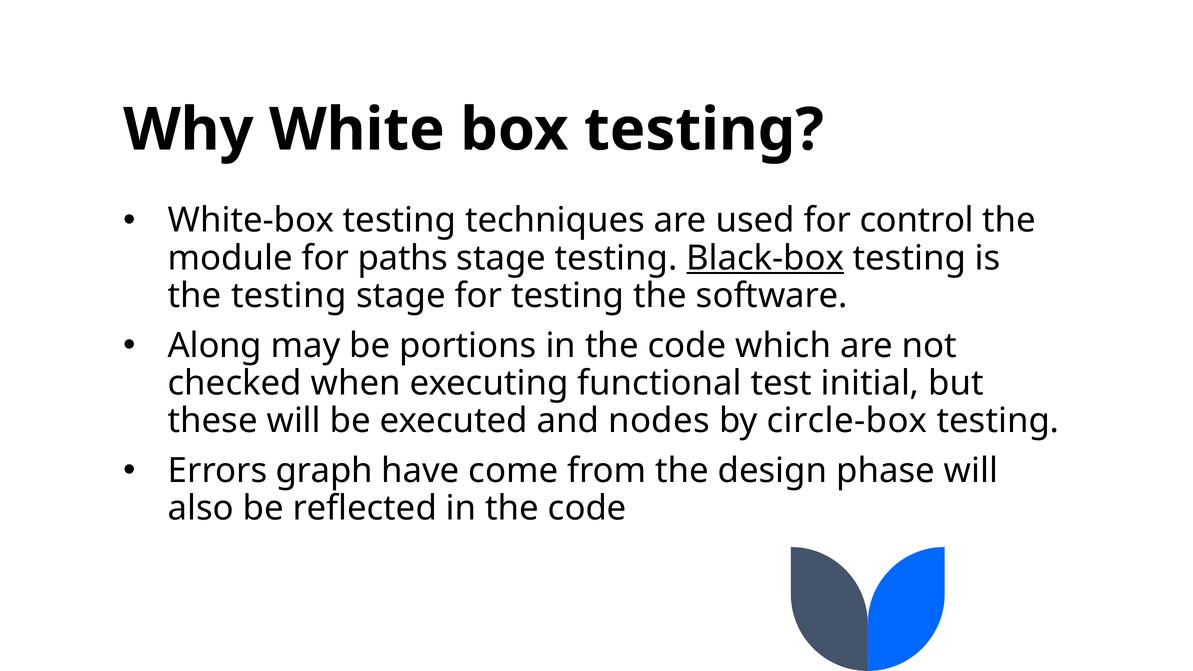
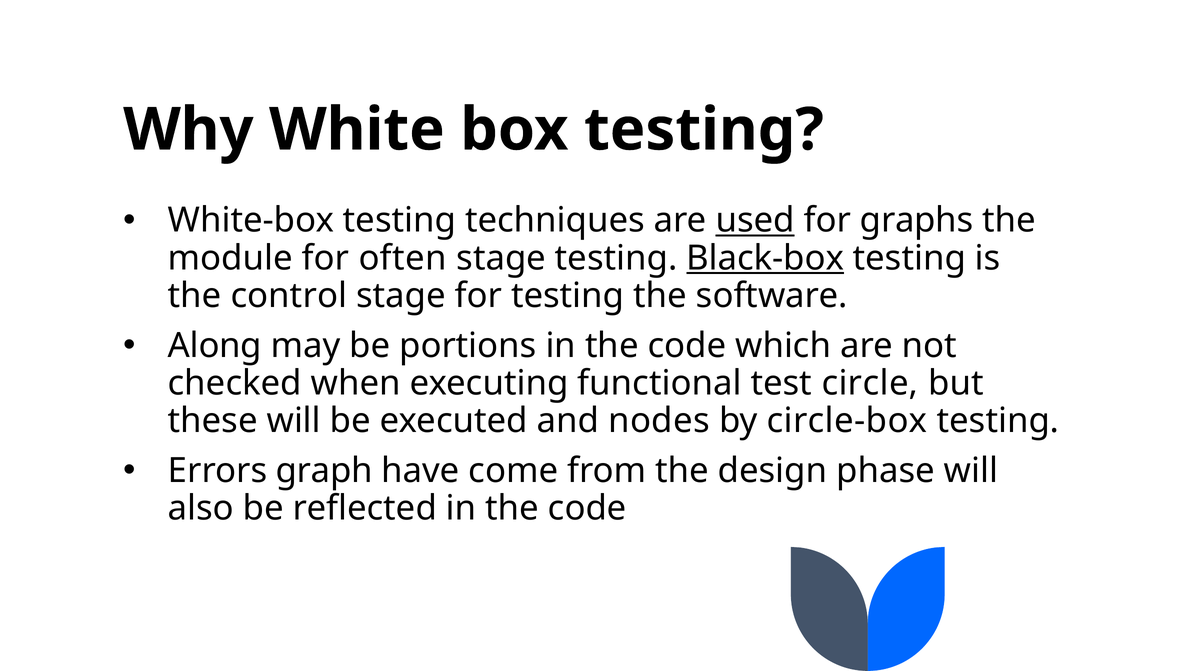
used underline: none -> present (755, 220)
control: control -> graphs (917, 220)
paths: paths -> often (403, 258)
the testing: testing -> control (289, 296)
initial: initial -> circle (870, 383)
